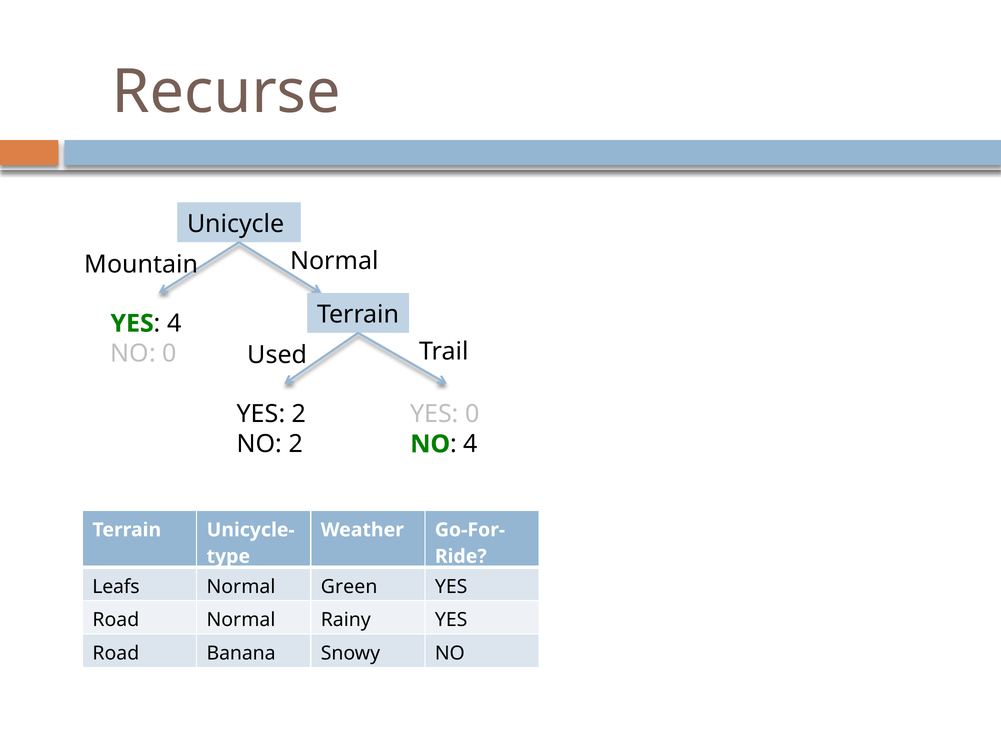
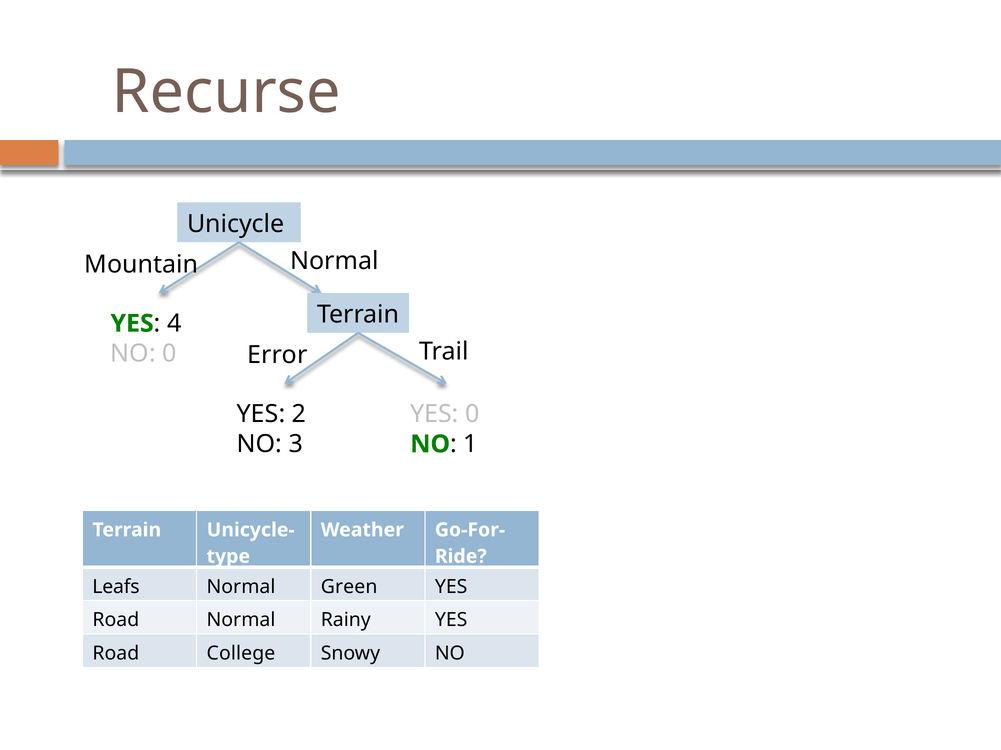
Used: Used -> Error (277, 355)
NO 2: 2 -> 3 (296, 445)
4: 4 -> 1 (471, 445)
Banana: Banana -> College (241, 654)
